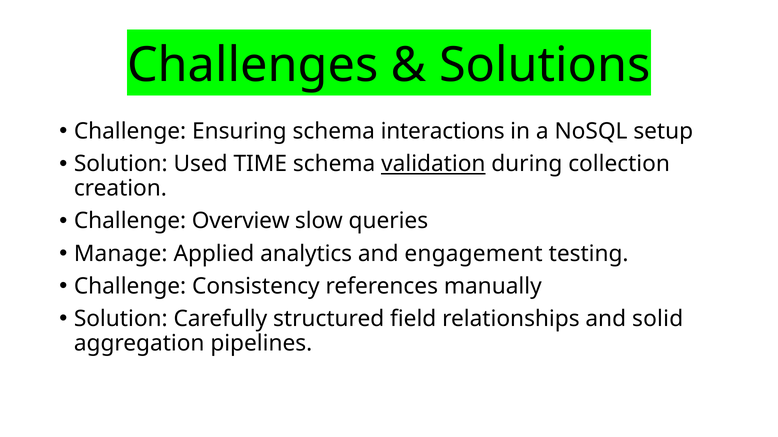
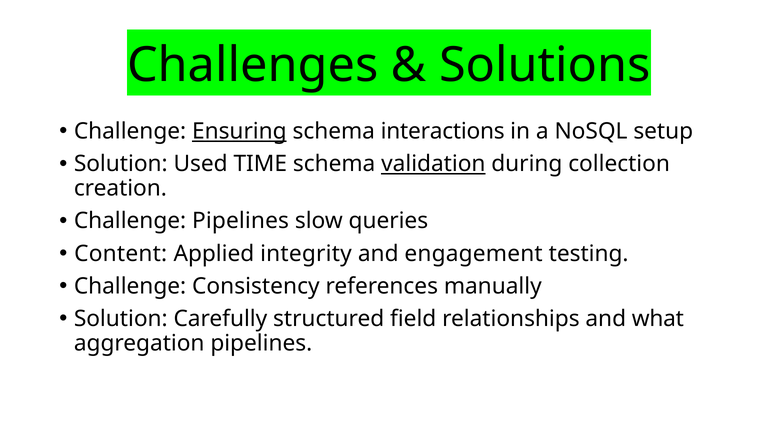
Ensuring underline: none -> present (239, 132)
Challenge Overview: Overview -> Pipelines (241, 221)
Manage: Manage -> Content (121, 254)
analytics: analytics -> integrity (306, 254)
solid: solid -> what (658, 319)
